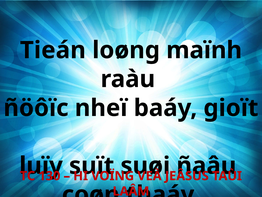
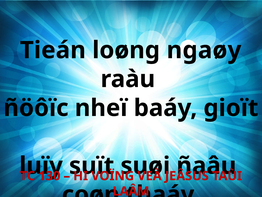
maïnh: maïnh -> ngaøy (204, 50)
